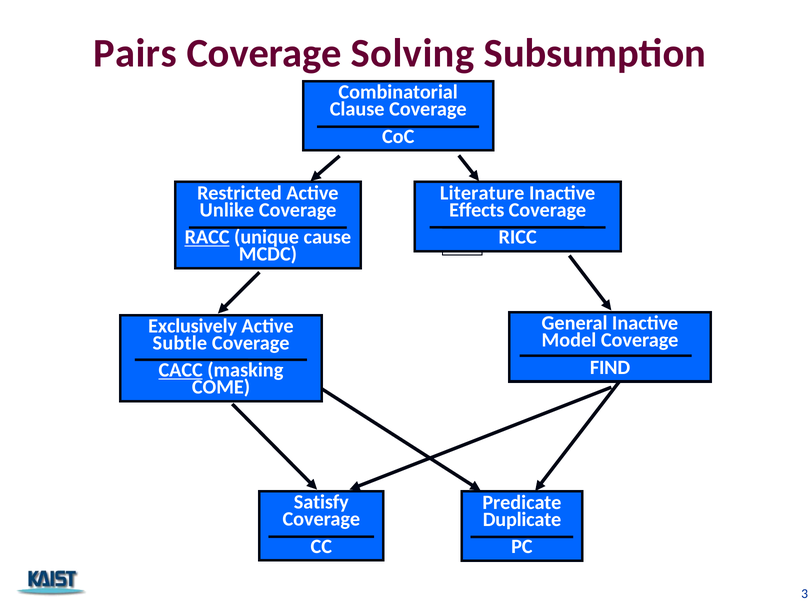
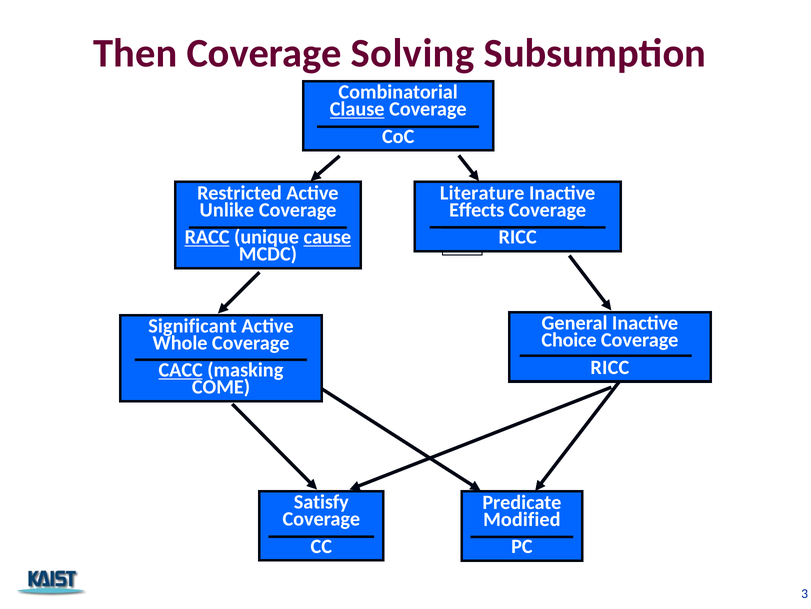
Pairs: Pairs -> Then (135, 53)
Clause underline: none -> present (357, 109)
cause underline: none -> present (327, 237)
Exclusively: Exclusively -> Significant (193, 326)
Model: Model -> Choice (569, 340)
Subtle: Subtle -> Whole (180, 343)
FIND: FIND -> RICC (610, 367)
Duplicate: Duplicate -> Modified (522, 519)
